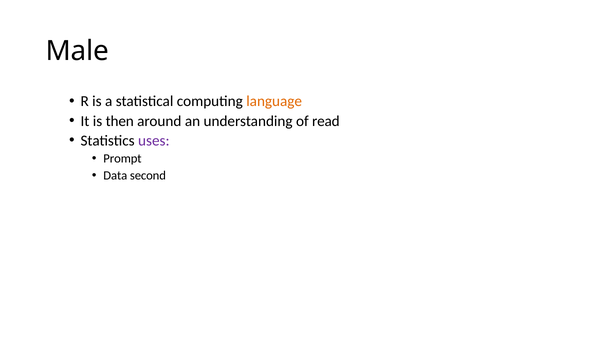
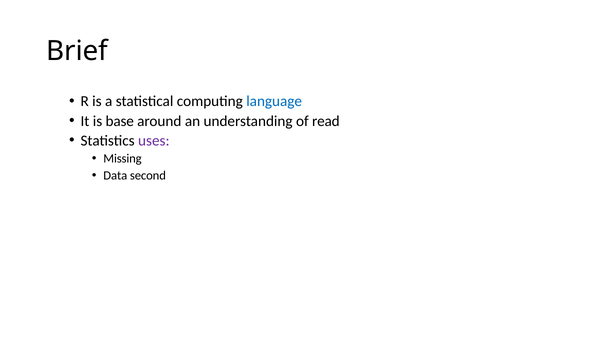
Male: Male -> Brief (77, 51)
language colour: orange -> blue (274, 101)
then: then -> base (120, 121)
Prompt: Prompt -> Missing (123, 159)
